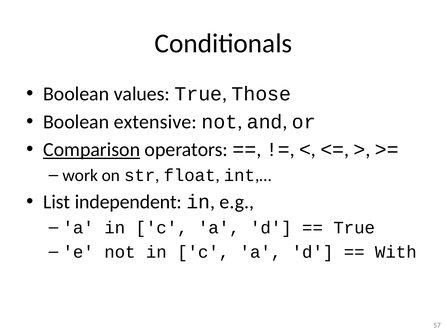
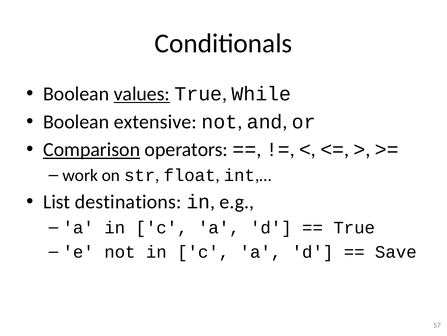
values underline: none -> present (142, 94)
Those: Those -> While (261, 94)
independent: independent -> destinations (128, 202)
With: With -> Save (396, 252)
